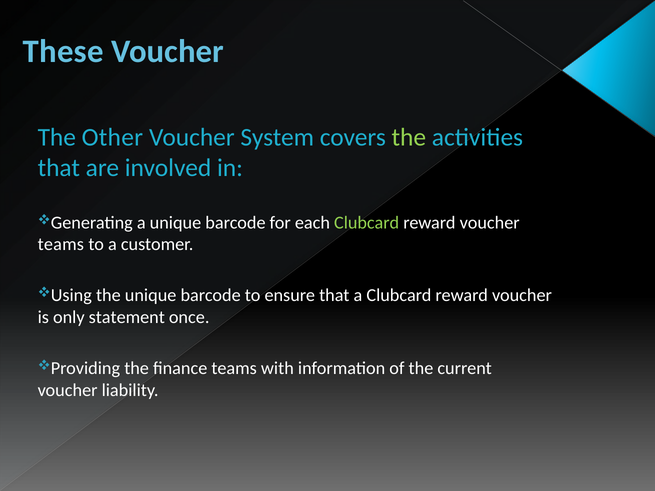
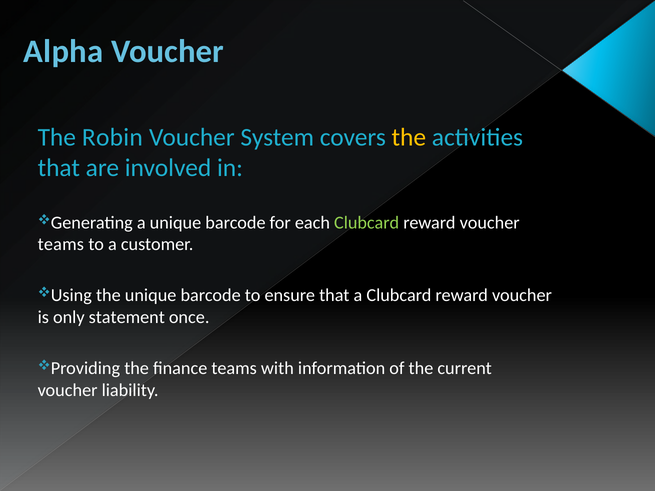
These: These -> Alpha (63, 51)
Other: Other -> Robin (112, 137)
the colour: light green -> yellow (409, 137)
